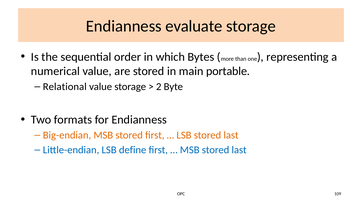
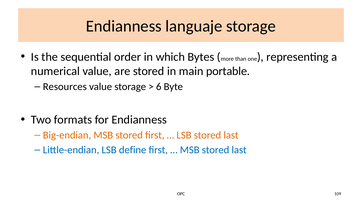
evaluate: evaluate -> languaje (194, 26)
Relational: Relational -> Resources (65, 87)
2: 2 -> 6 (159, 87)
